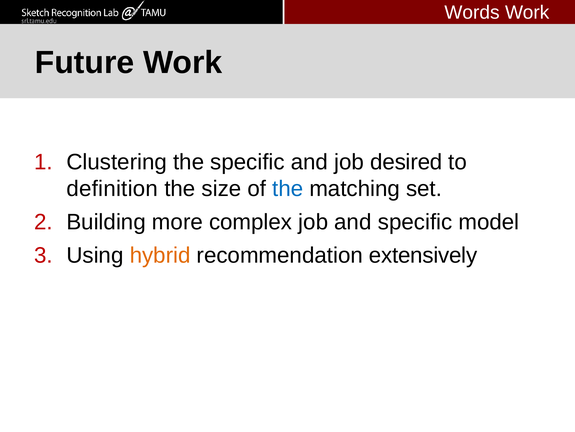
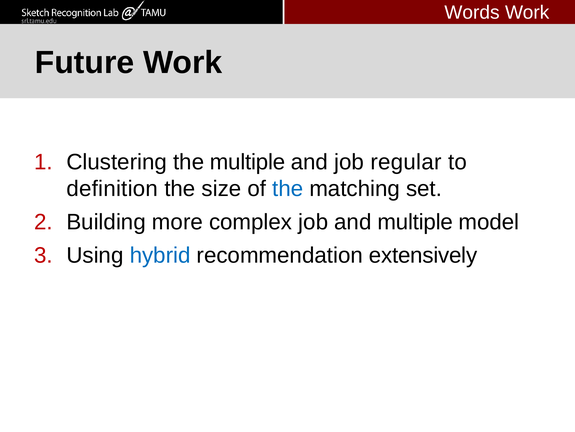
the specific: specific -> multiple (248, 162)
desired: desired -> regular (406, 162)
and specific: specific -> multiple (415, 222)
hybrid colour: orange -> blue (160, 255)
